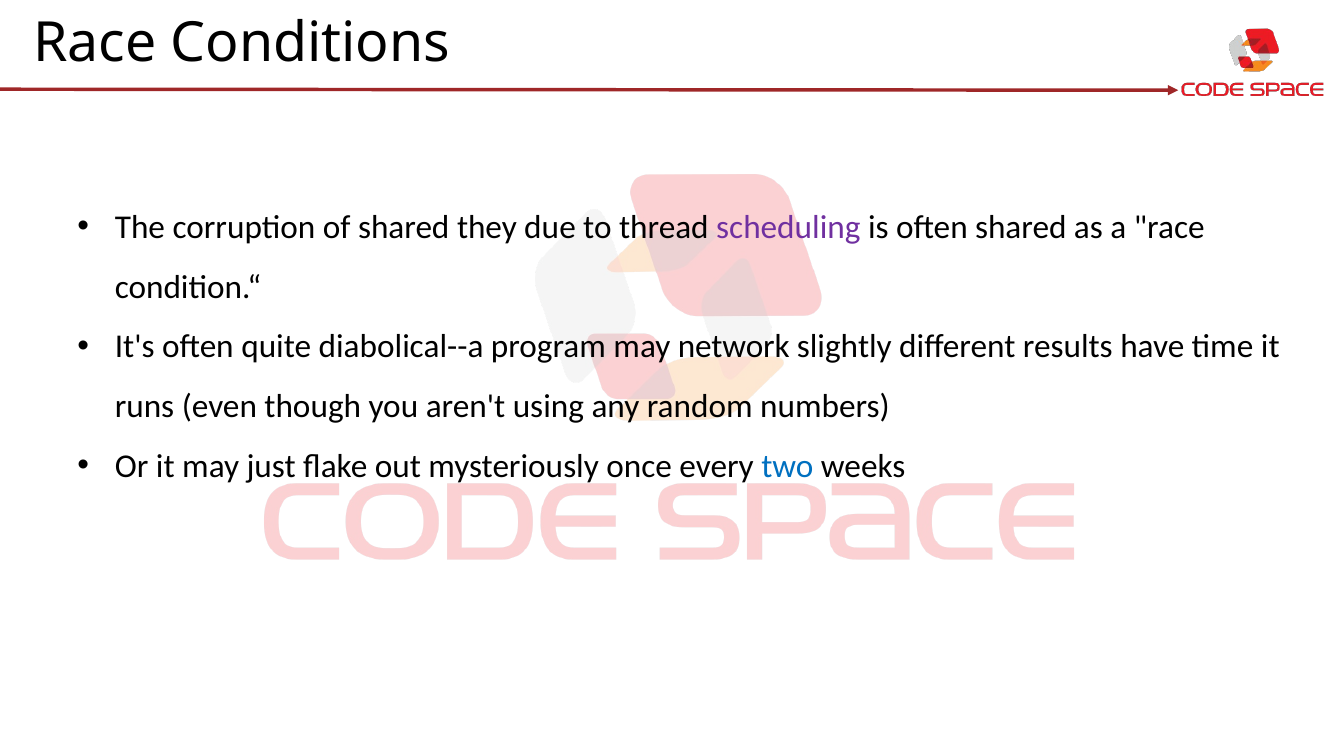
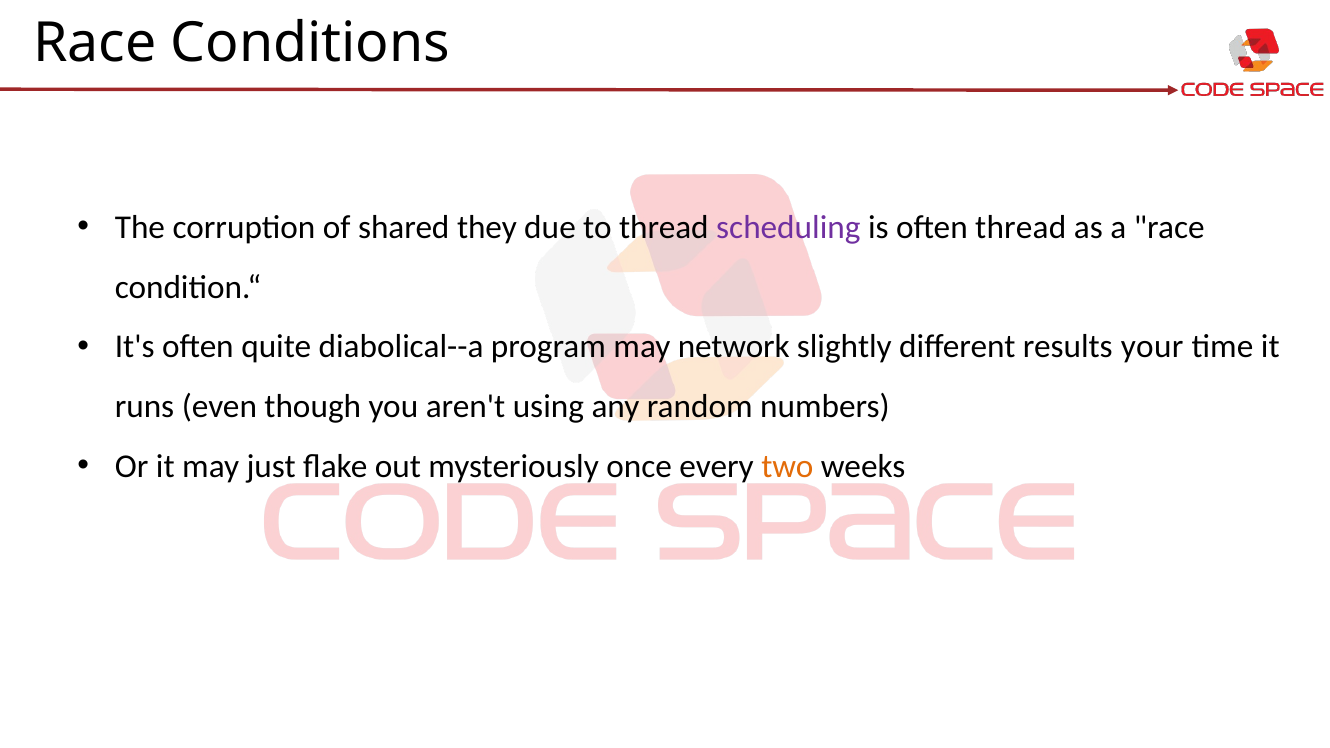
often shared: shared -> thread (1021, 227)
have: have -> your (1152, 347)
two colour: blue -> orange (787, 467)
